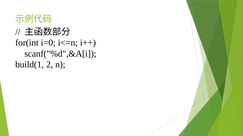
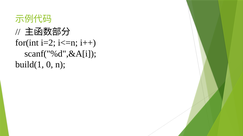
i=0: i=0 -> i=2 (48, 43)
2: 2 -> 0 (50, 65)
